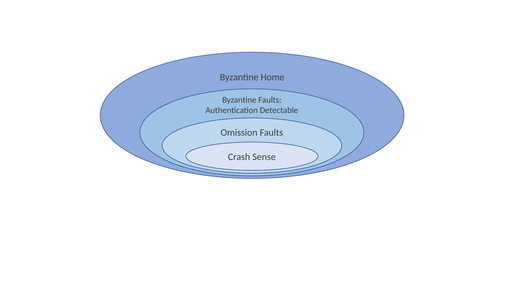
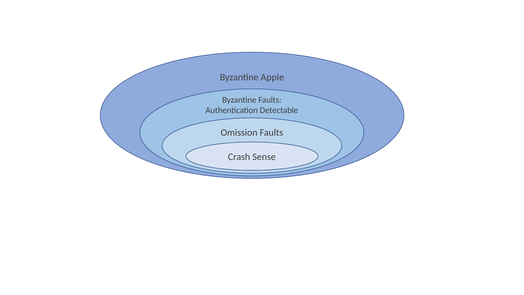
Home: Home -> Apple (272, 77)
